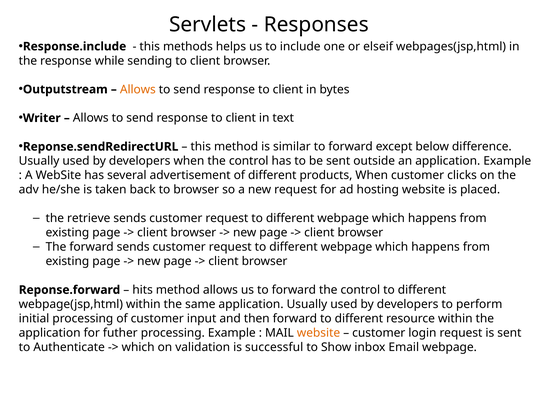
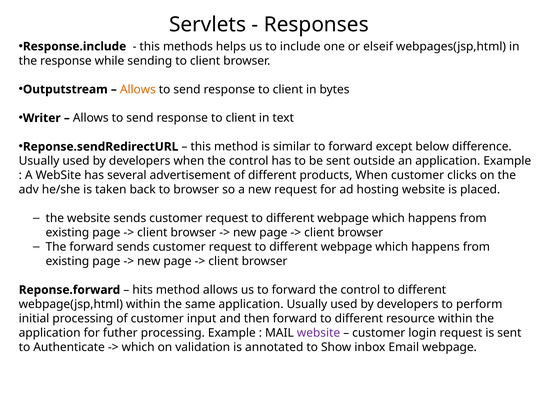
the retrieve: retrieve -> website (89, 219)
website colour: orange -> purple (319, 333)
successful: successful -> annotated (274, 348)
